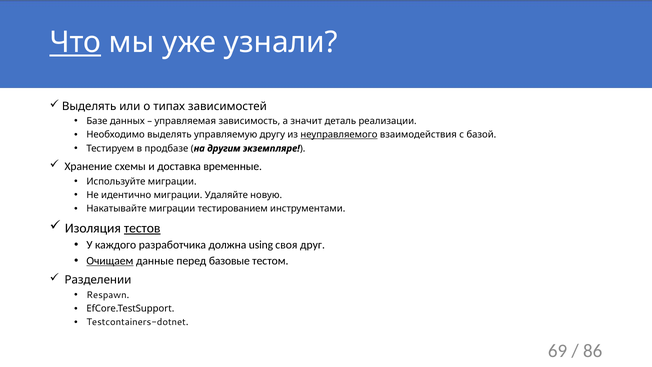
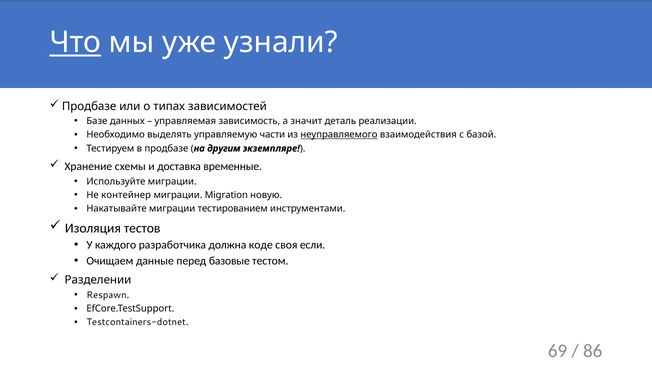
Выделять: Выделять -> Продбазе (89, 106)
другу: другу -> части (272, 135)
идентично: идентично -> контейнер (126, 195)
Удаляйте: Удаляйте -> Migration (226, 195)
тестов underline: present -> none (142, 228)
using: using -> коде (261, 245)
друг: друг -> если (313, 245)
Очищаем underline: present -> none (110, 261)
